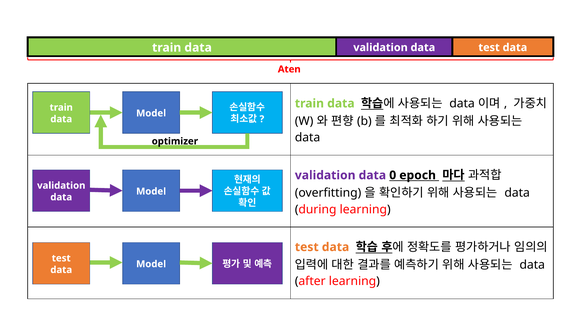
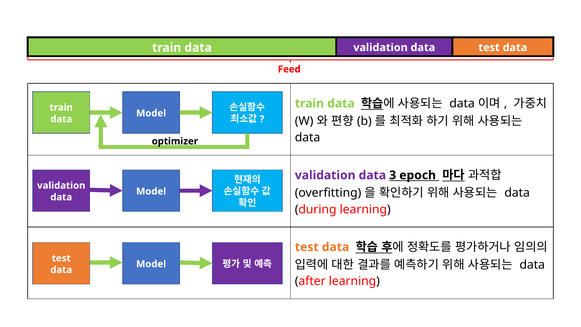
Aten: Aten -> Feed (289, 69)
0: 0 -> 3 (393, 175)
